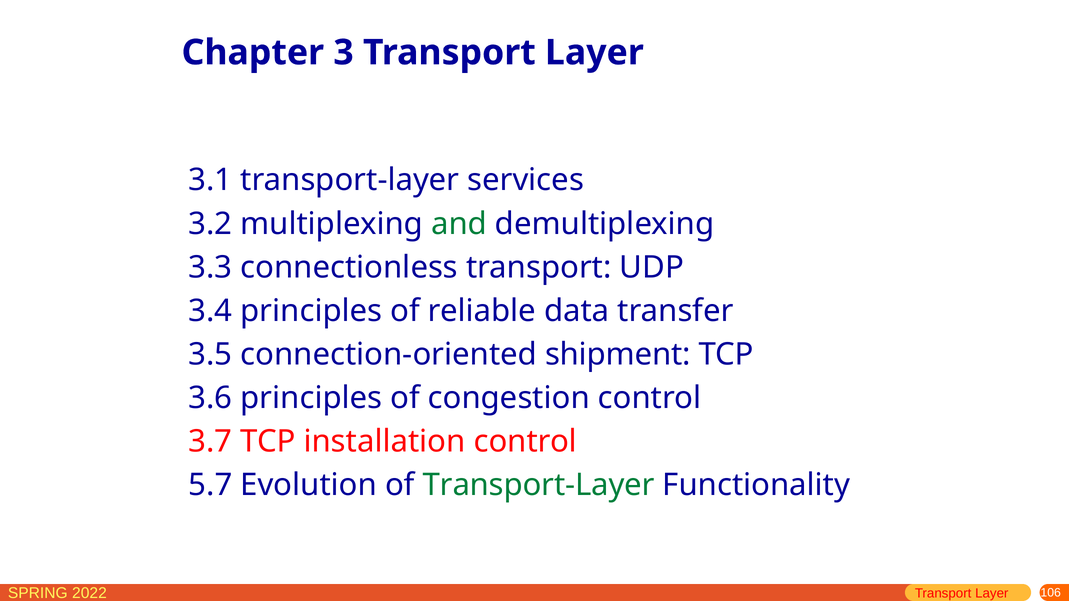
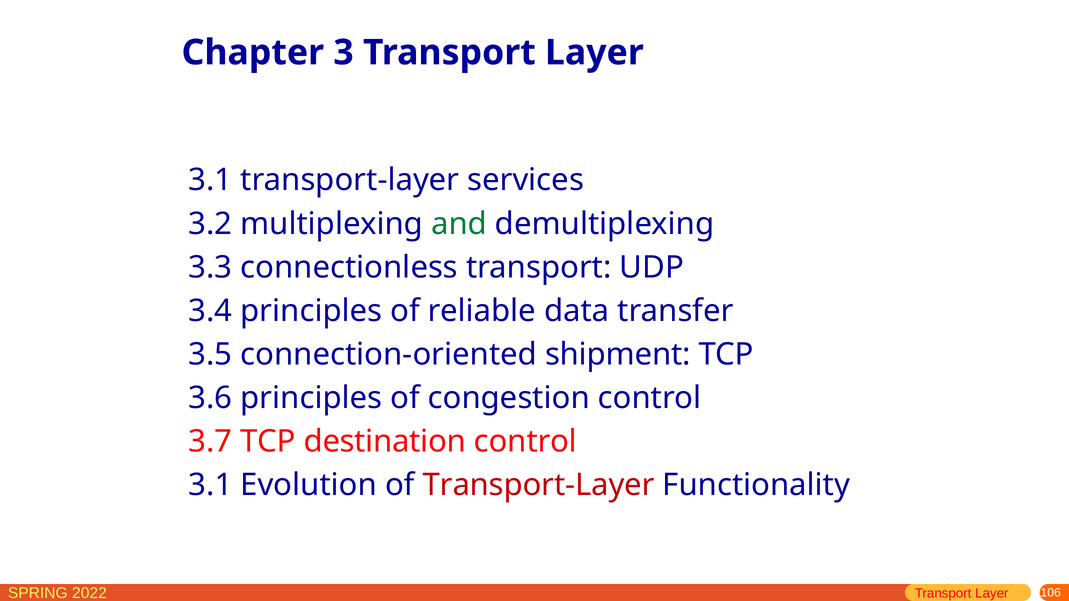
installation: installation -> destination (385, 442)
5.7: 5.7 -> 3.1 (210, 485)
Transport-Layer colour: green -> red (539, 485)
